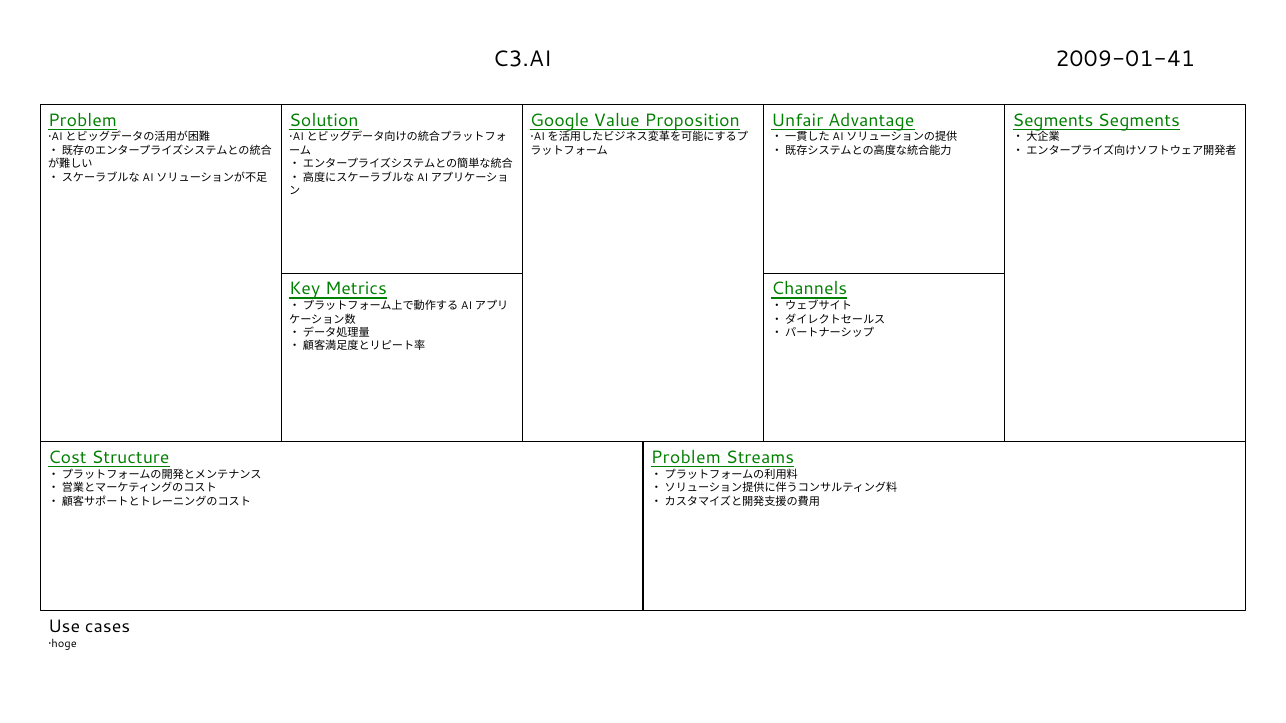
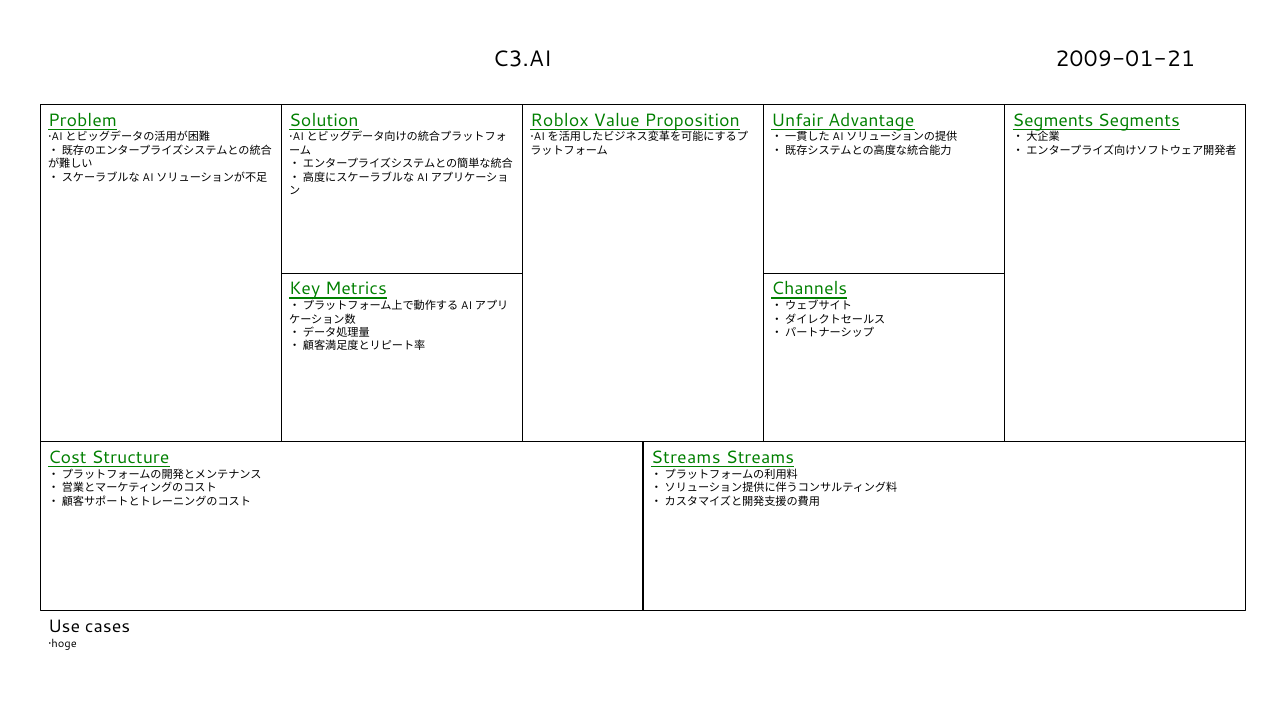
2009-01-41: 2009-01-41 -> 2009-01-21 (1125, 59)
Google: Google -> Roblox (559, 120)
Problem: Problem -> Streams (686, 458)
